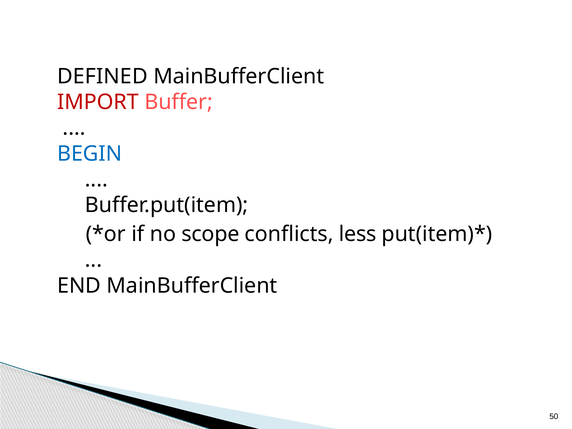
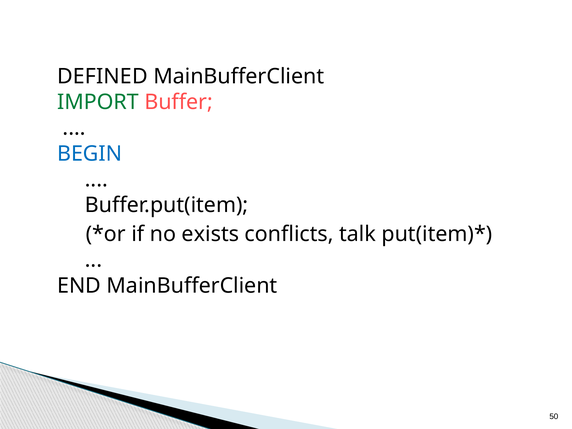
IMPORT colour: red -> green (98, 102)
scope: scope -> exists (210, 234)
less: less -> talk (358, 234)
